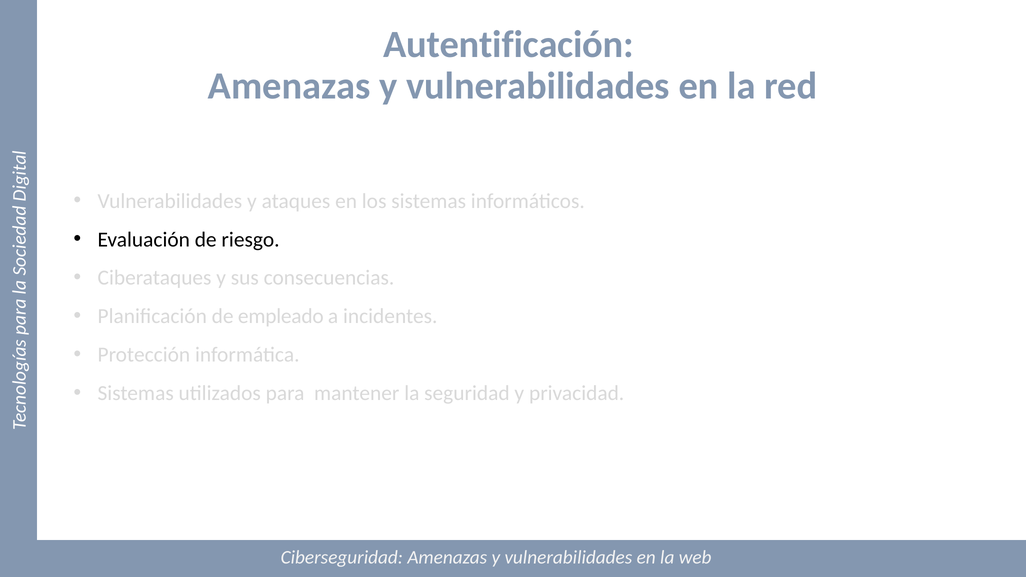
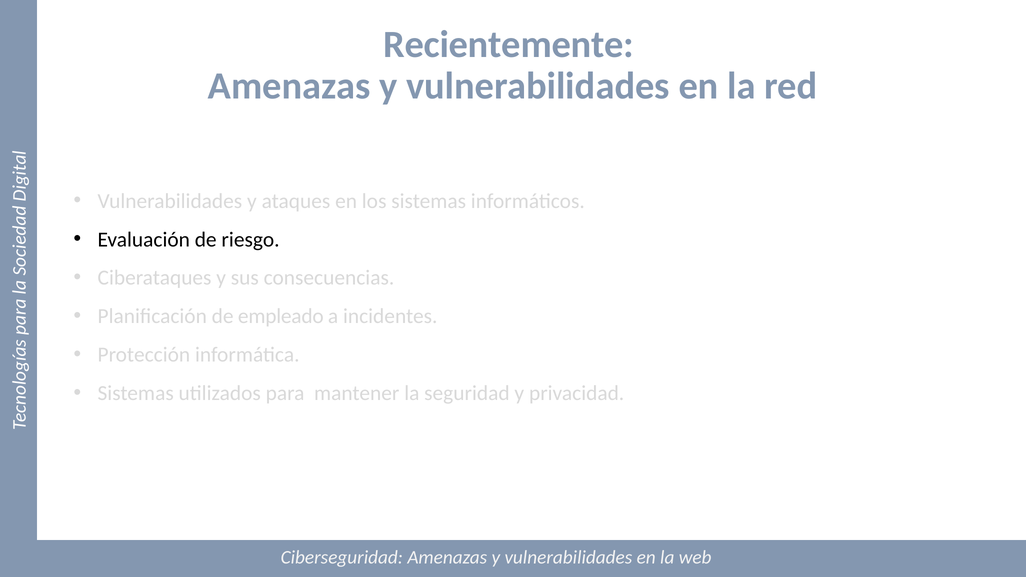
Autentificación: Autentificación -> Recientemente (509, 45)
